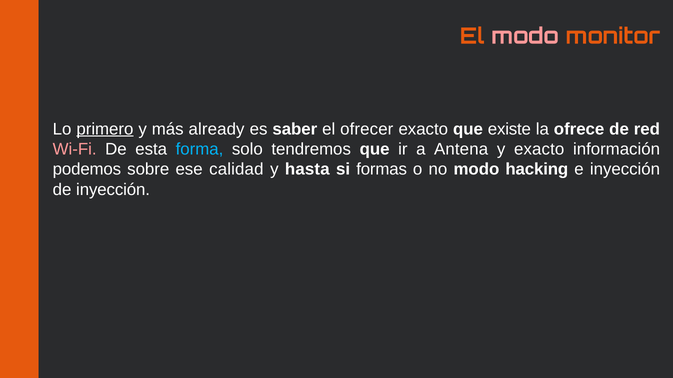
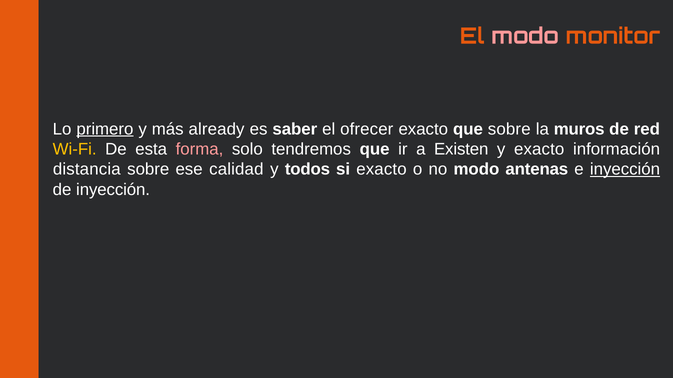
que existe: existe -> sobre (509, 129)
ofrece: ofrece -> muros (579, 129)
Wi-Fi colour: pink -> yellow (75, 149)
forma colour: light blue -> pink (200, 149)
Antena: Antena -> Existen (461, 149)
podemos: podemos -> distancia (87, 170)
hasta: hasta -> todos (307, 170)
si formas: formas -> exacto (381, 170)
hacking: hacking -> antenas (537, 170)
inyección underline: none -> present (625, 170)
